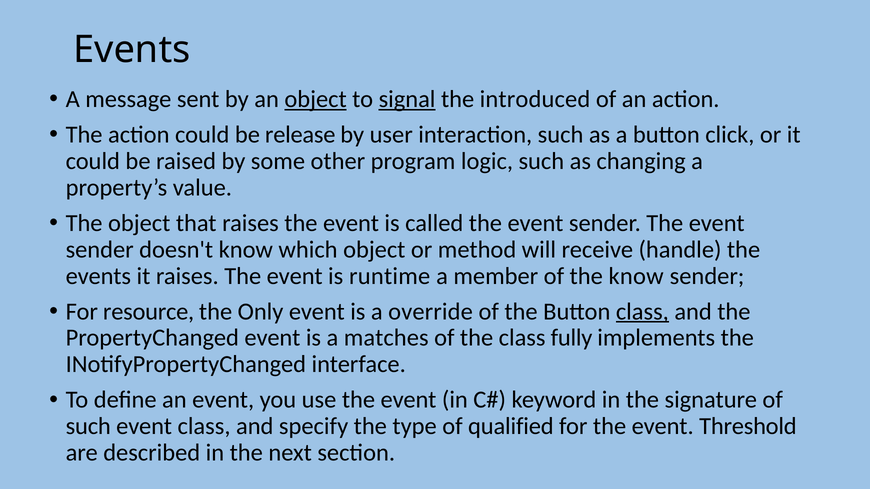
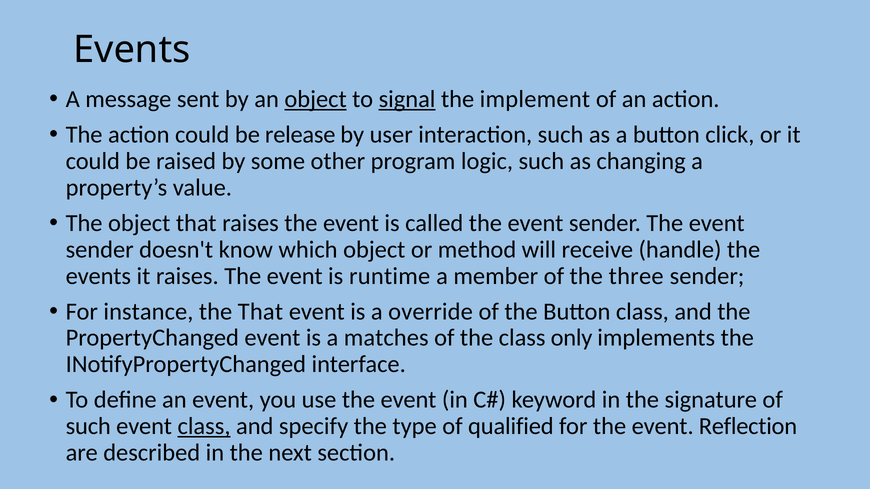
introduced: introduced -> implement (535, 99)
the know: know -> three (636, 276)
resource: resource -> instance (148, 312)
the Only: Only -> That (260, 312)
class underline: present -> none (642, 312)
fully: fully -> only (572, 338)
class underline: none -> present (204, 427)
Threshold: Threshold -> Reflection (748, 427)
